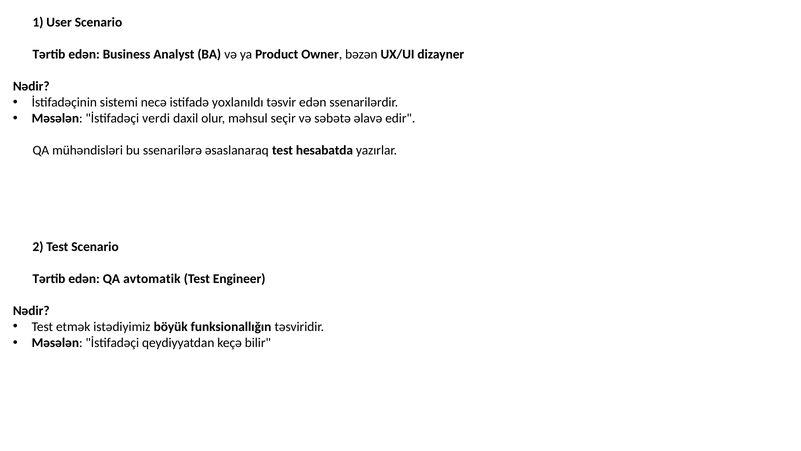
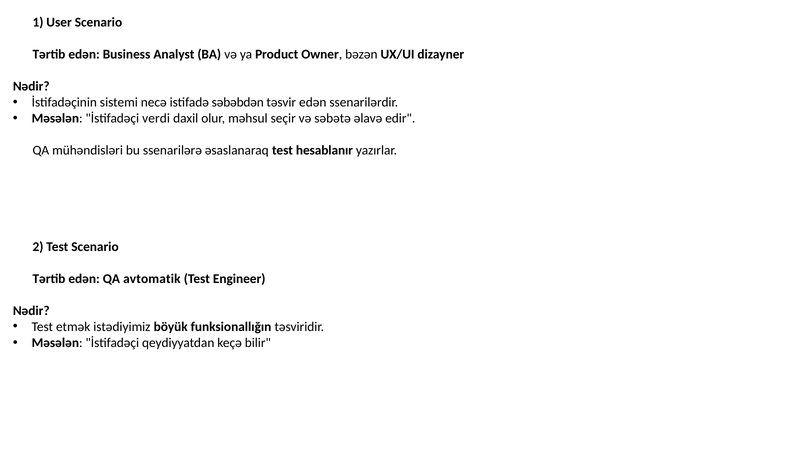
yoxlanıldı: yoxlanıldı -> səbəbdən (238, 102)
hesabatda: hesabatda -> hesablanır (324, 150)
